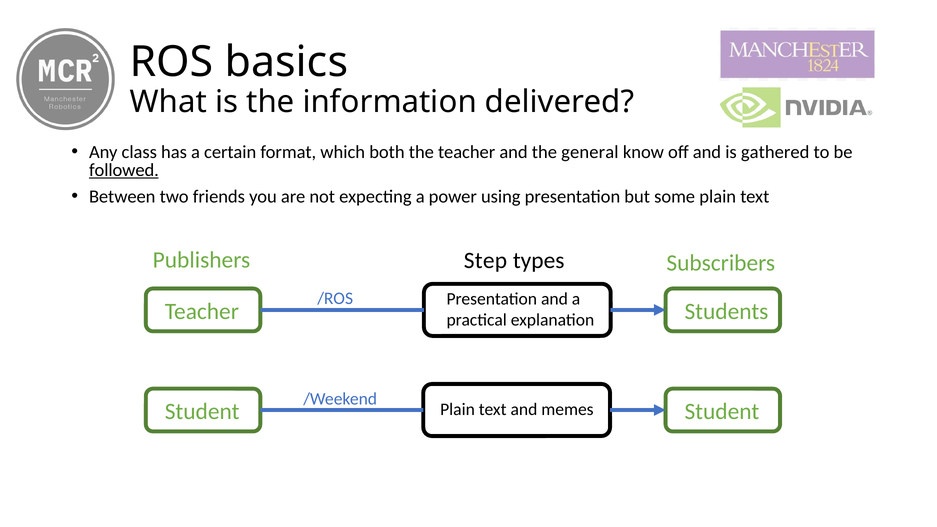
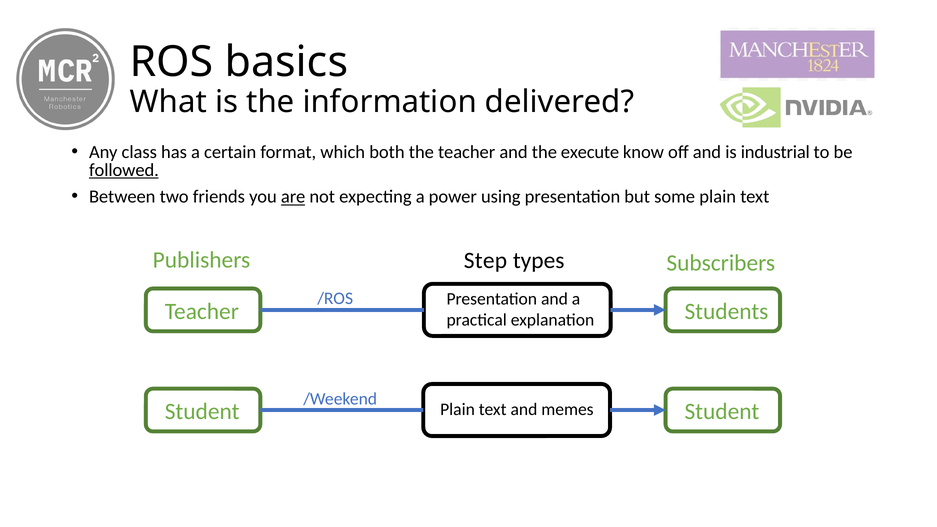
general: general -> execute (590, 152)
gathered: gathered -> industrial (775, 152)
are underline: none -> present (293, 197)
